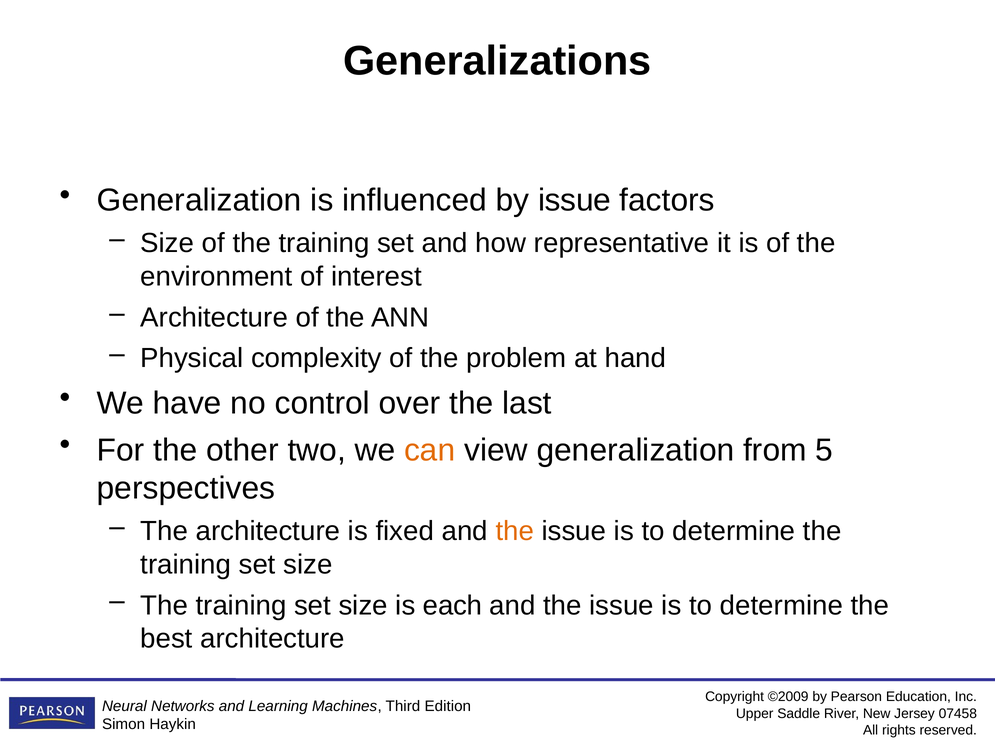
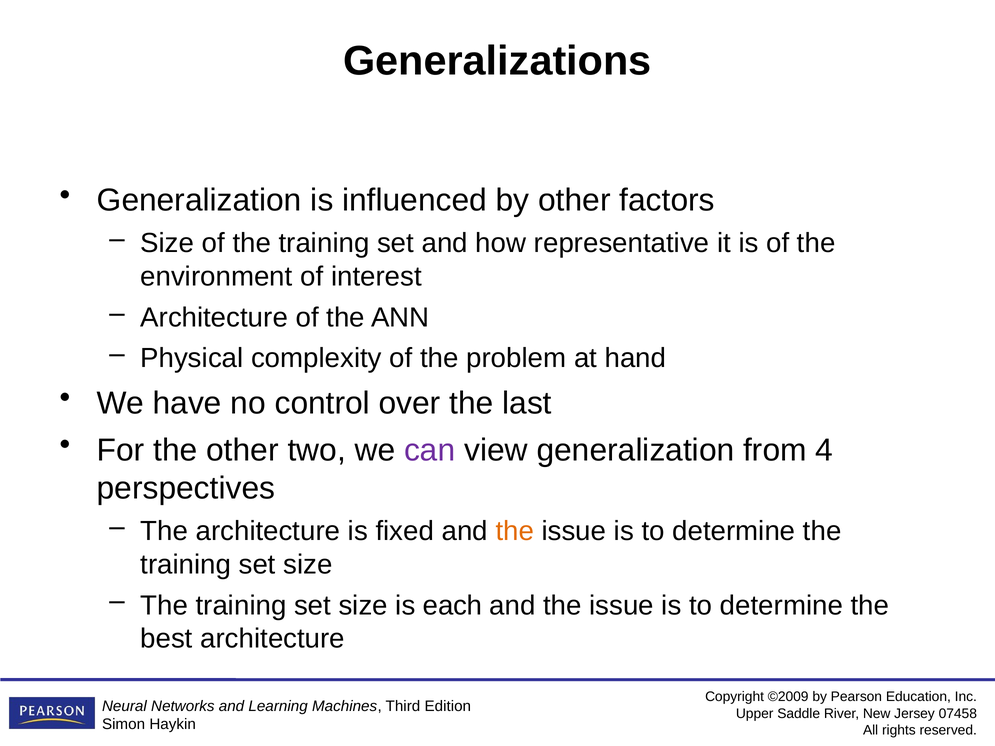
by issue: issue -> other (574, 200)
can colour: orange -> purple (430, 450)
5: 5 -> 4 (824, 450)
